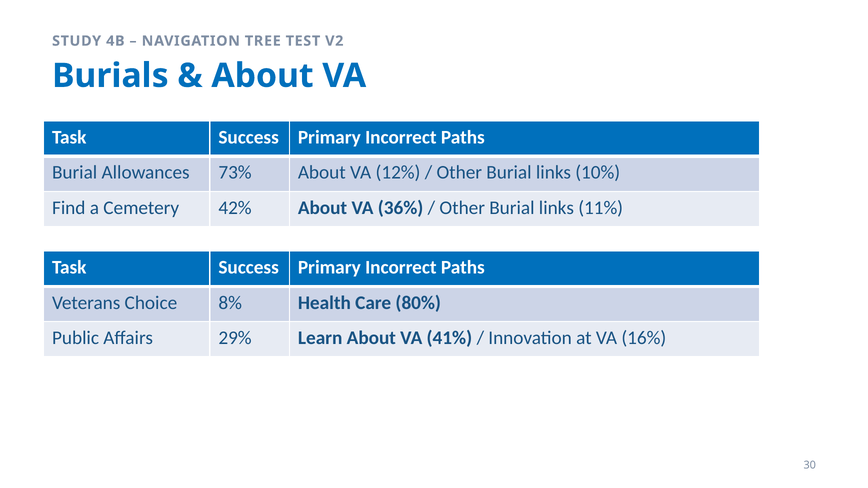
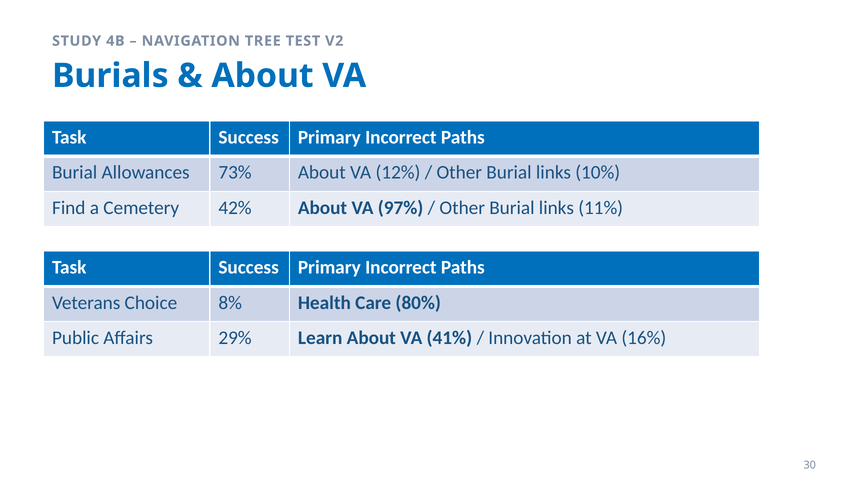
36%: 36% -> 97% (401, 208)
